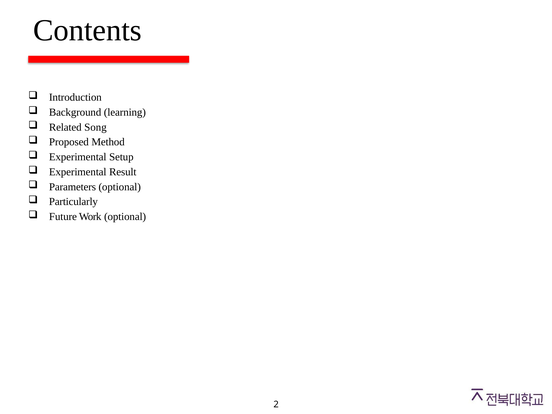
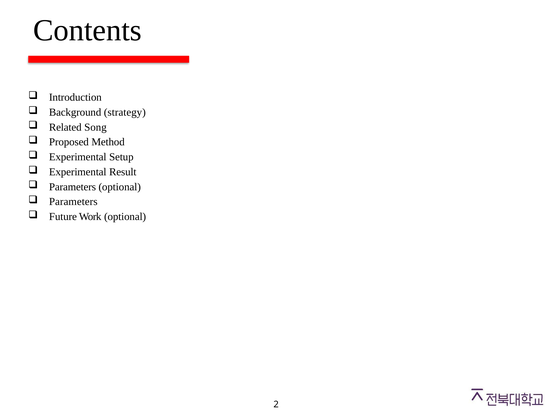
learning: learning -> strategy (125, 112)
Particularly: Particularly -> Parameters (73, 202)
